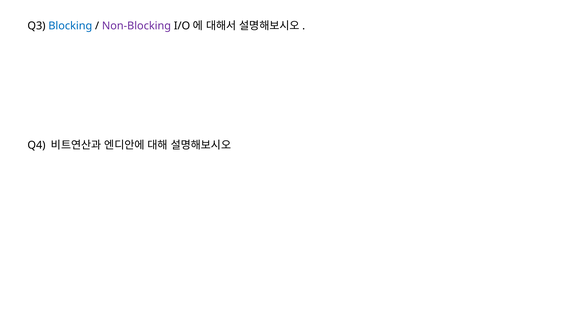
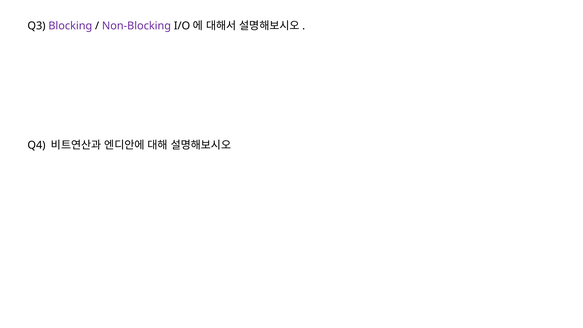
Blocking colour: blue -> purple (70, 26)
